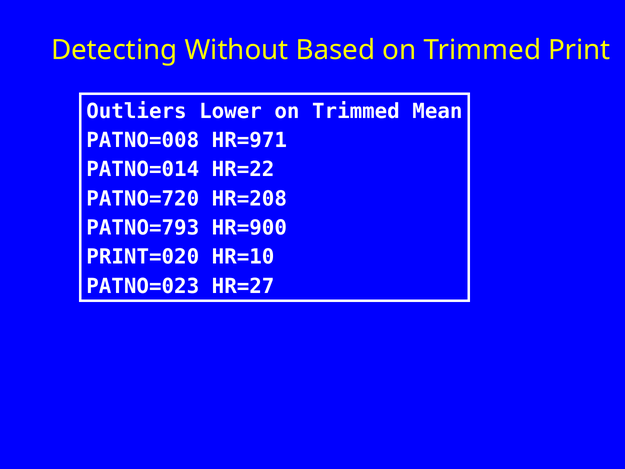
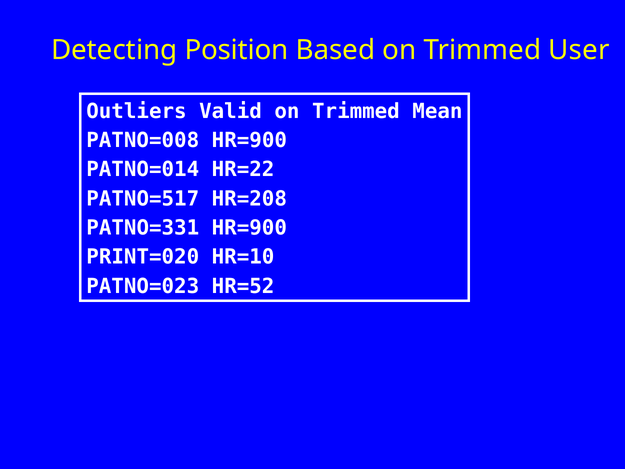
Without: Without -> Position (237, 50)
Print: Print -> User (579, 50)
Lower: Lower -> Valid (231, 111)
PATNO=008 HR=971: HR=971 -> HR=900 (249, 140)
PATNO=720: PATNO=720 -> PATNO=517 (143, 199)
PATNO=793: PATNO=793 -> PATNO=331 (143, 228)
HR=27: HR=27 -> HR=52 (243, 286)
